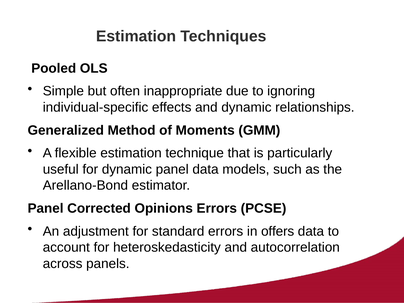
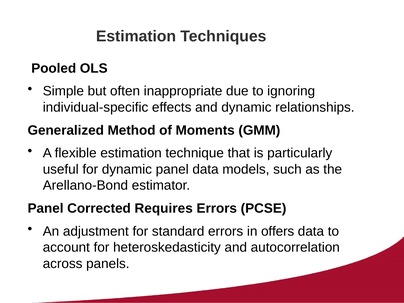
Opinions: Opinions -> Requires (164, 208)
